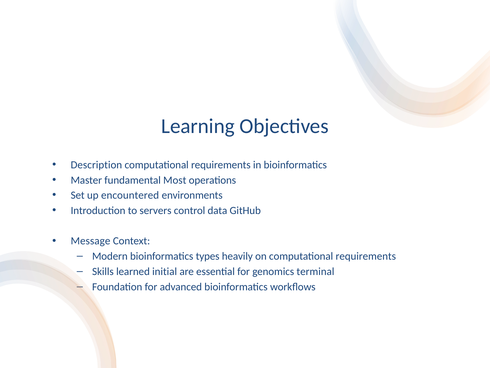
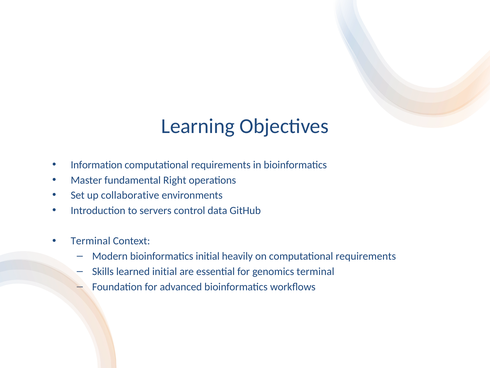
Description: Description -> Information (97, 165)
Most: Most -> Right (175, 180)
encountered: encountered -> collaborative (130, 195)
Message: Message -> Terminal (91, 241)
bioinformatics types: types -> initial (208, 256)
